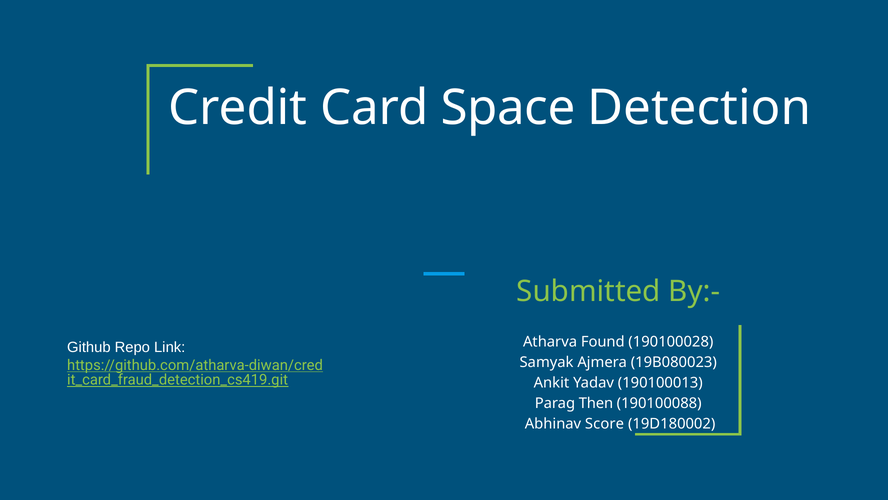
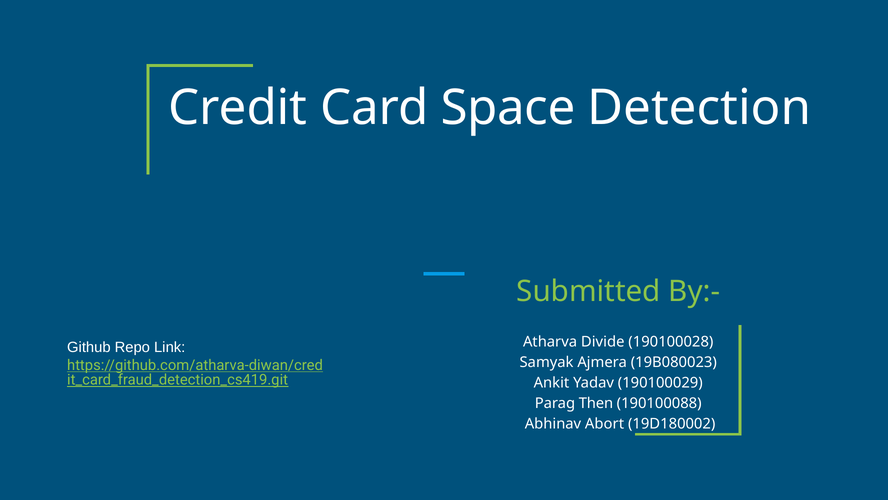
Found: Found -> Divide (603, 342)
190100013: 190100013 -> 190100029 (660, 382)
Score: Score -> Abort (605, 423)
